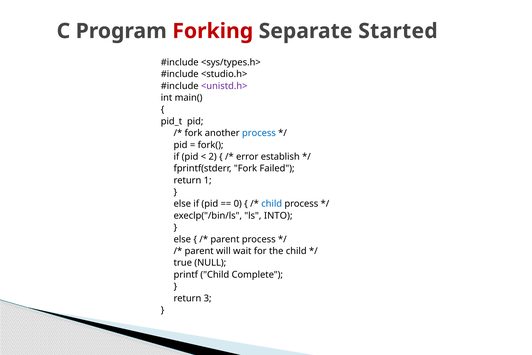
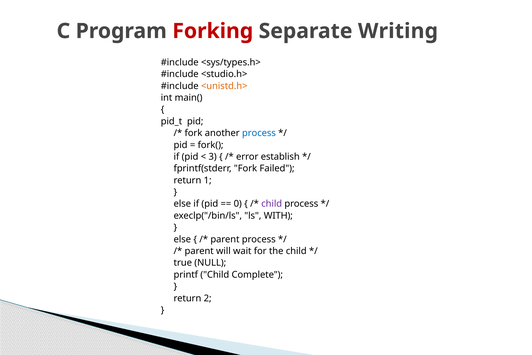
Started: Started -> Writing (398, 31)
<unistd.h> colour: purple -> orange (224, 86)
2: 2 -> 3 (213, 157)
child colour: blue -> purple (272, 204)
INTO: INTO -> WITH (278, 215)
3: 3 -> 2 (208, 298)
